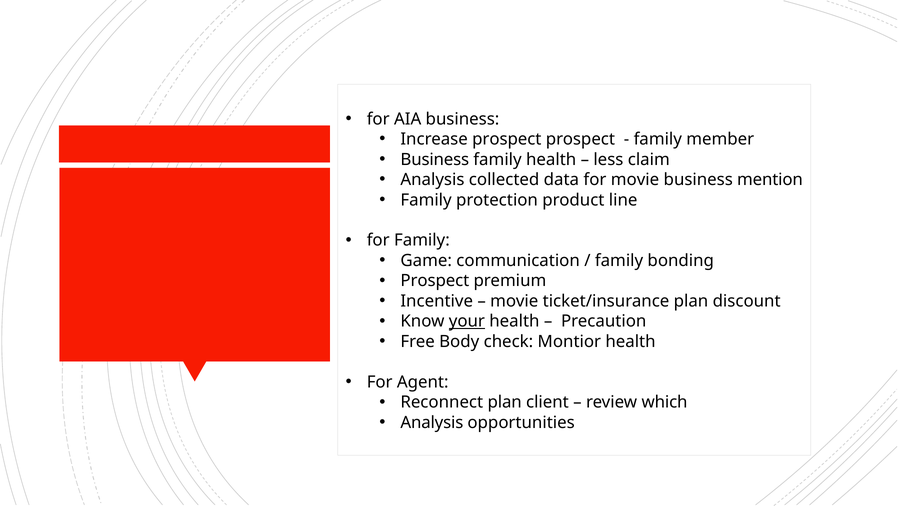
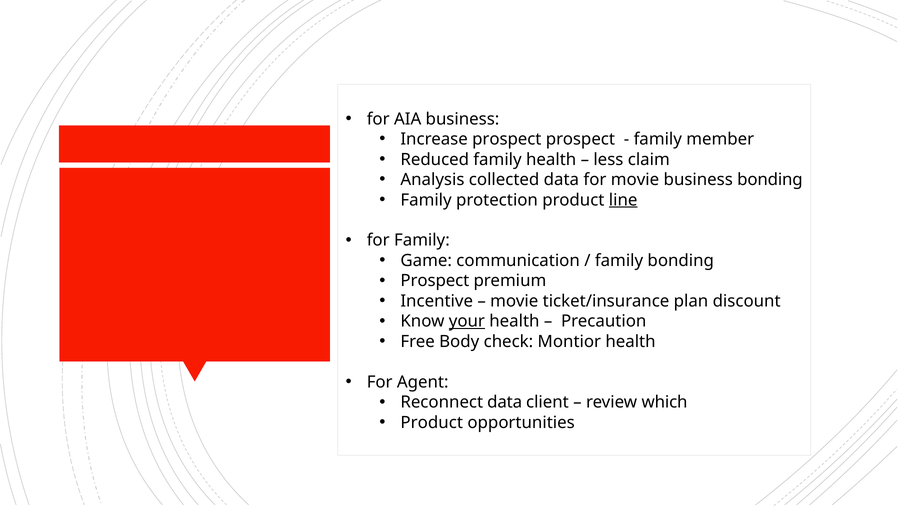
Business: Business -> Reduced (435, 159)
business mention: mention -> bonding (770, 180)
line underline: none -> present (623, 200)
Reconnect plan: plan -> data (505, 402)
Analysis: Analysis -> Product (432, 422)
